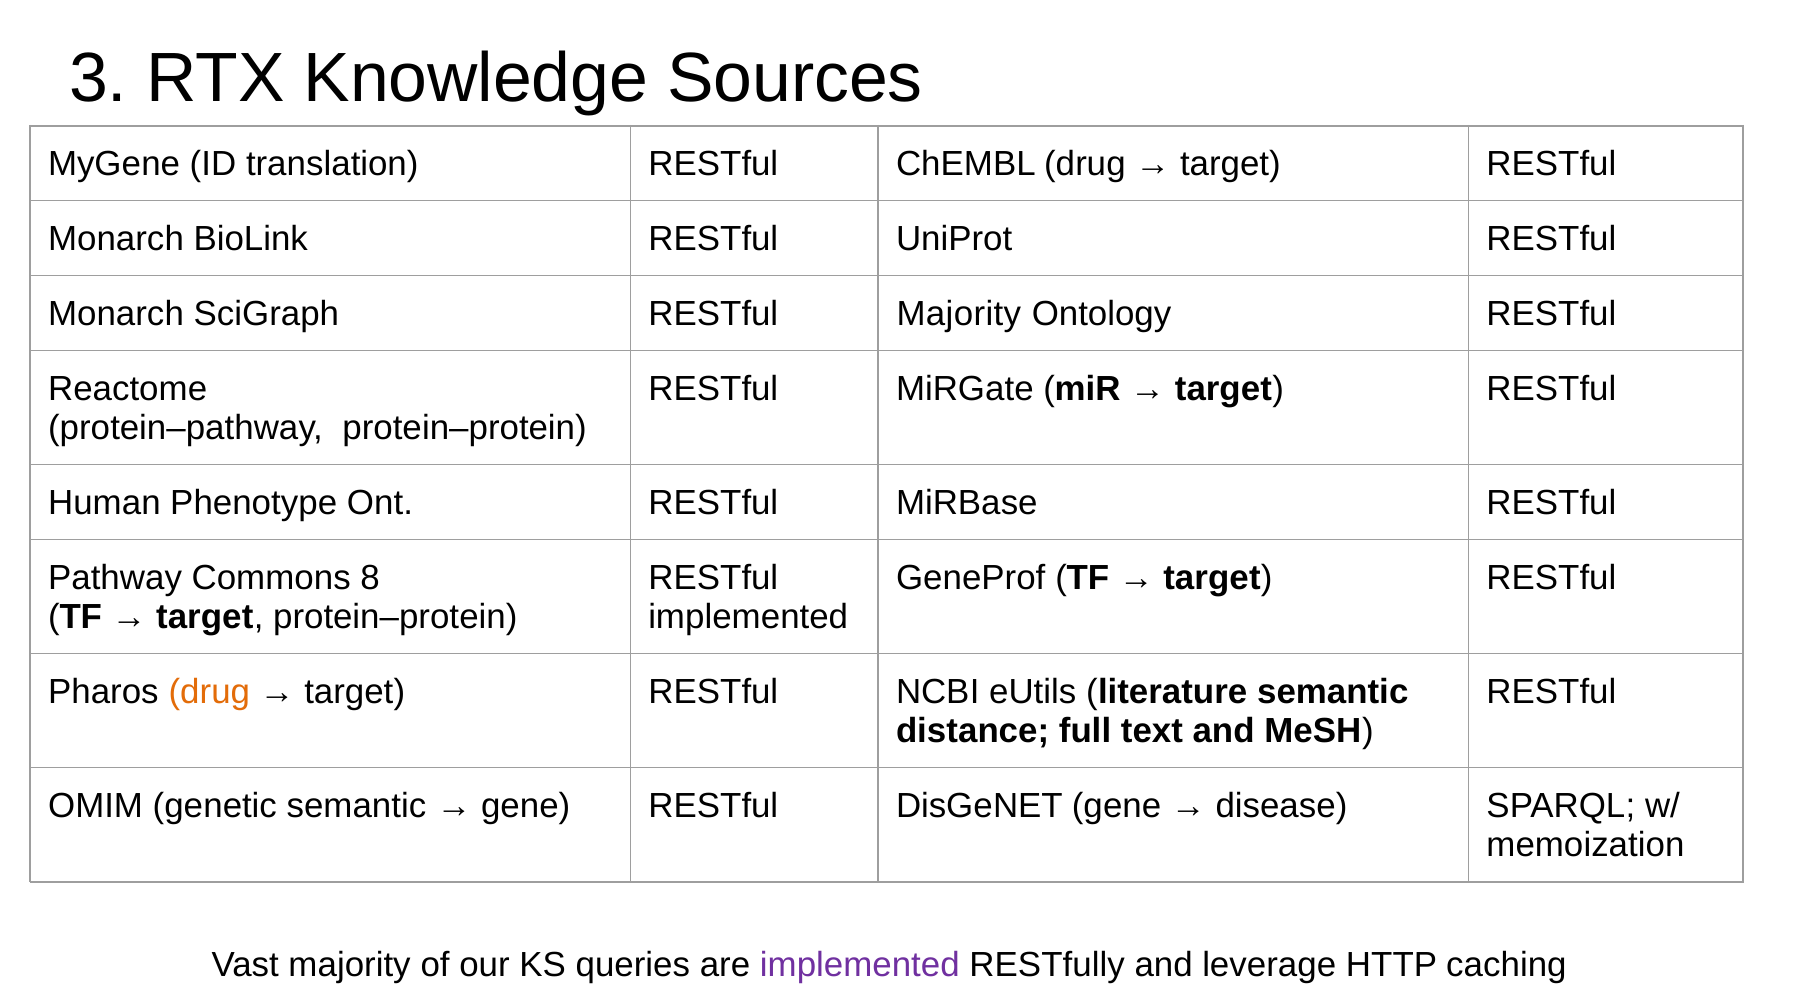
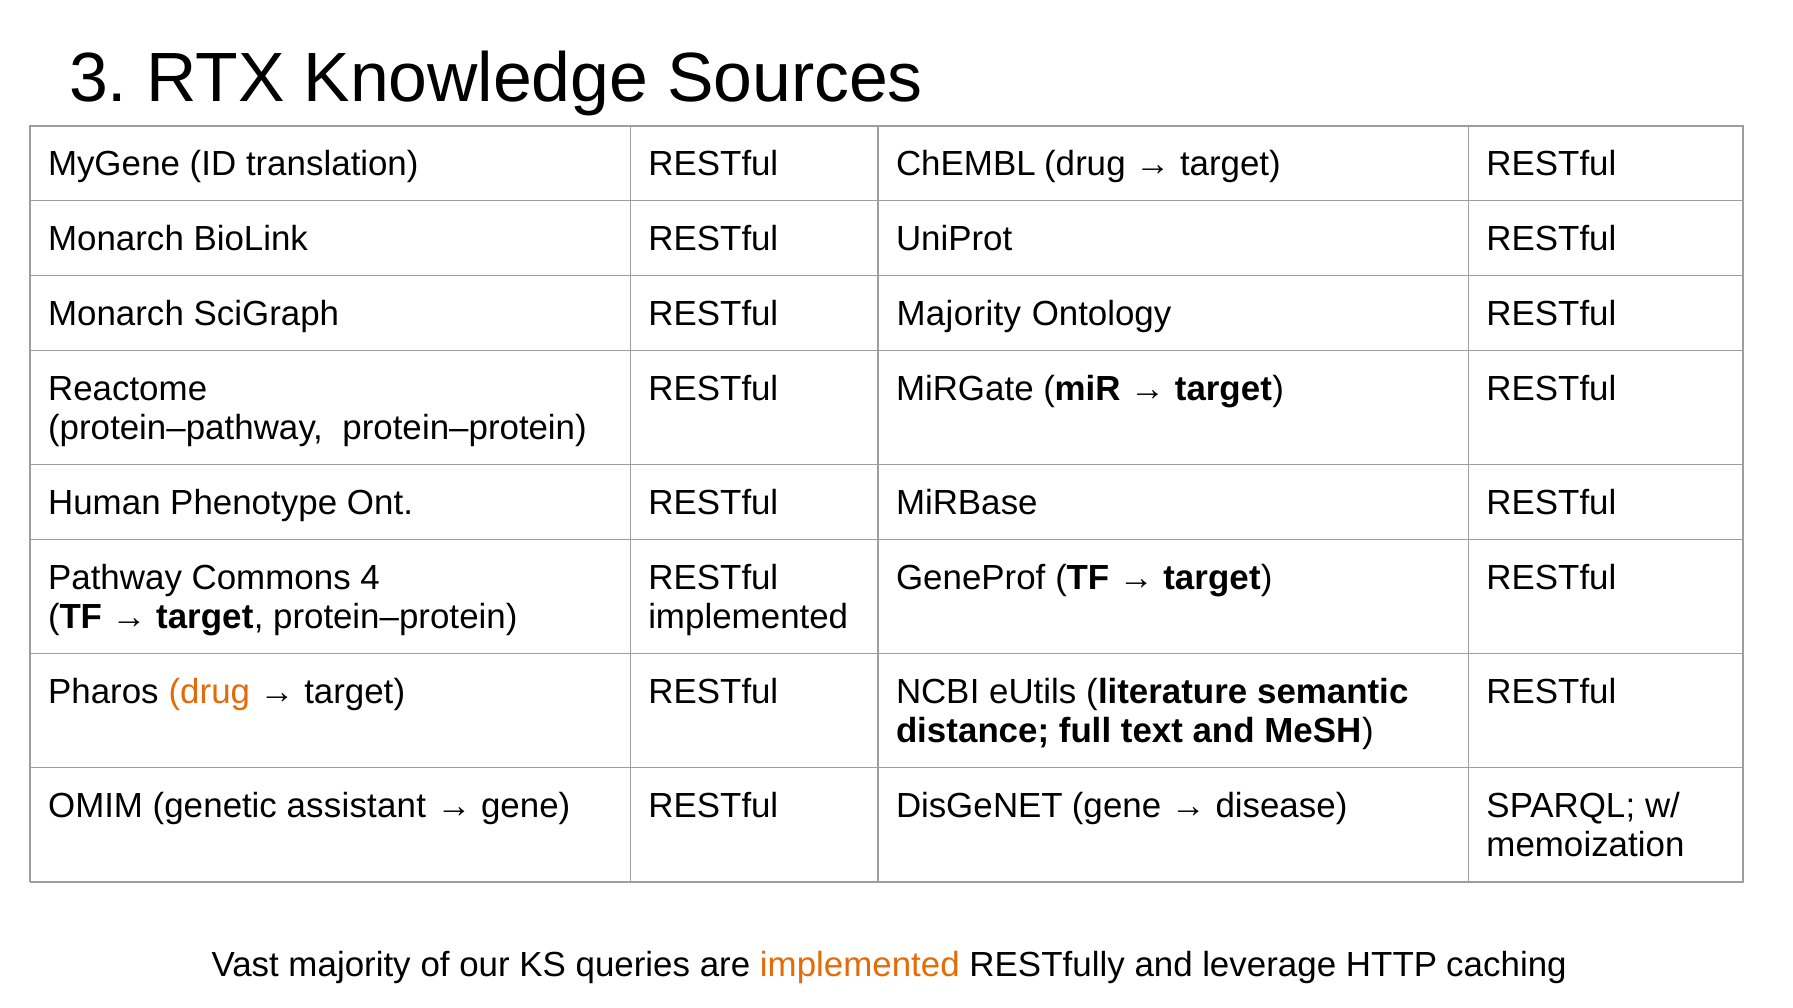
8: 8 -> 4 (370, 578)
genetic semantic: semantic -> assistant (356, 806)
implemented colour: purple -> orange (860, 965)
